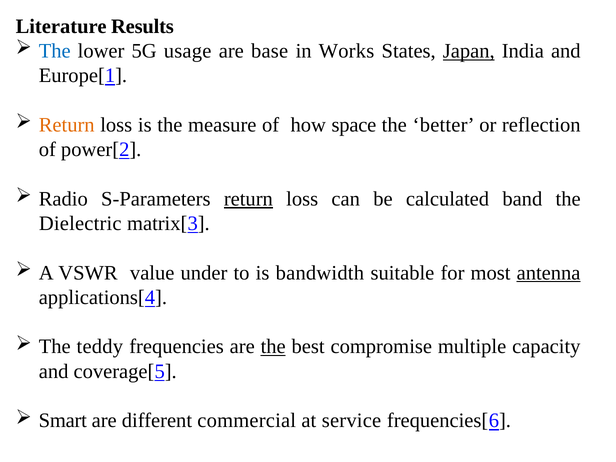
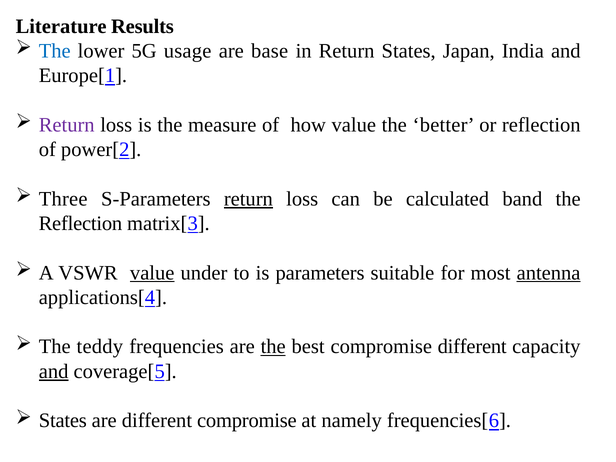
in Works: Works -> Return (347, 51)
Japan underline: present -> none (469, 51)
Return colour: orange -> purple (67, 125)
how space: space -> value (354, 125)
Radio: Radio -> Three (63, 199)
Dielectric: Dielectric -> Reflection (80, 224)
value underline: none -> present (152, 273)
bandwidth: bandwidth -> parameters (320, 273)
compromise multiple: multiple -> different (472, 347)
and underline: none -> present (54, 371)
Smart: Smart -> States (63, 421)
different commercial: commercial -> compromise (247, 421)
service: service -> namely (352, 421)
